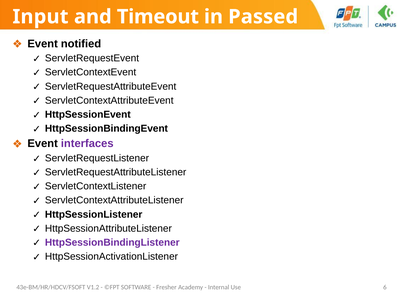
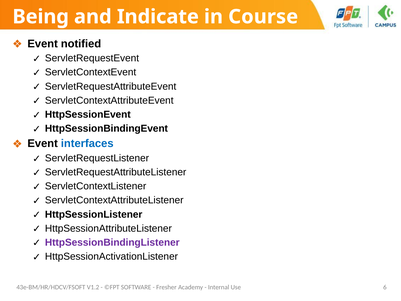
Input: Input -> Being (41, 17)
Timeout: Timeout -> Indicate (158, 17)
Passed: Passed -> Course (263, 17)
interfaces colour: purple -> blue (87, 143)
